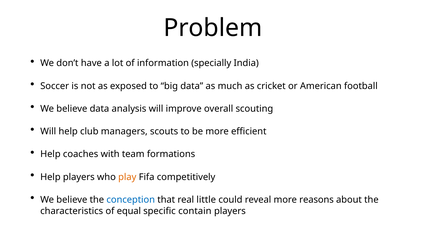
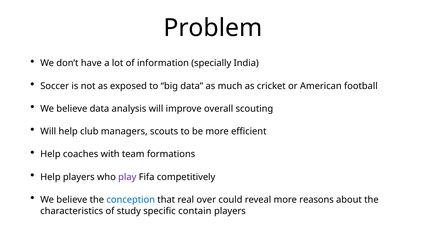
play colour: orange -> purple (127, 177)
little: little -> over (206, 199)
equal: equal -> study (129, 211)
